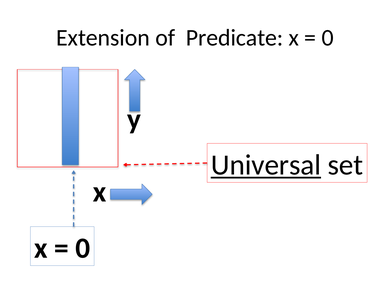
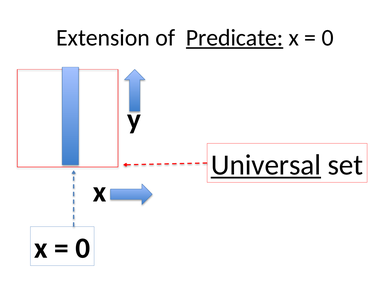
Predicate underline: none -> present (235, 38)
